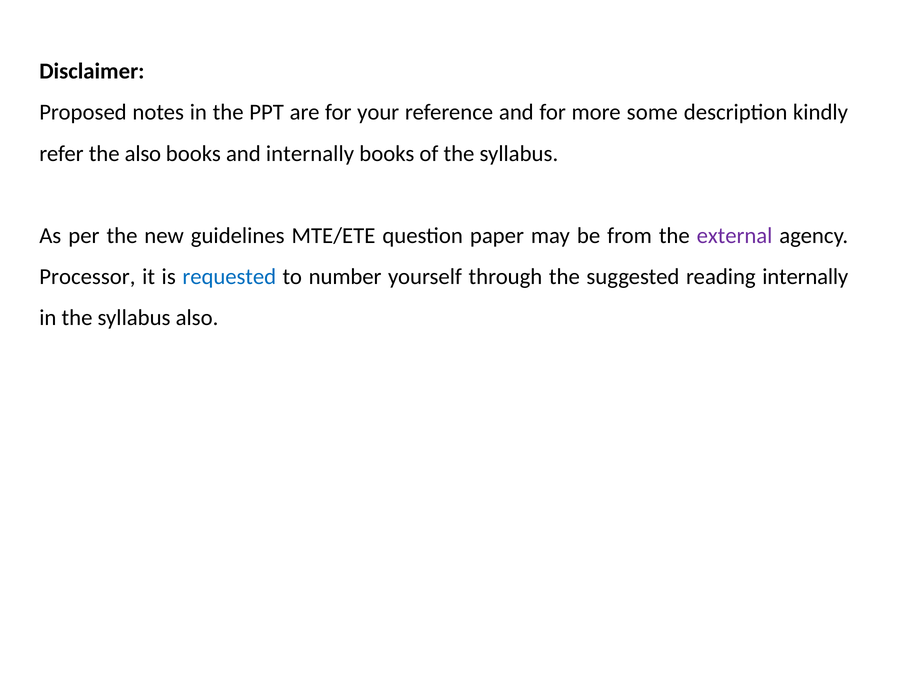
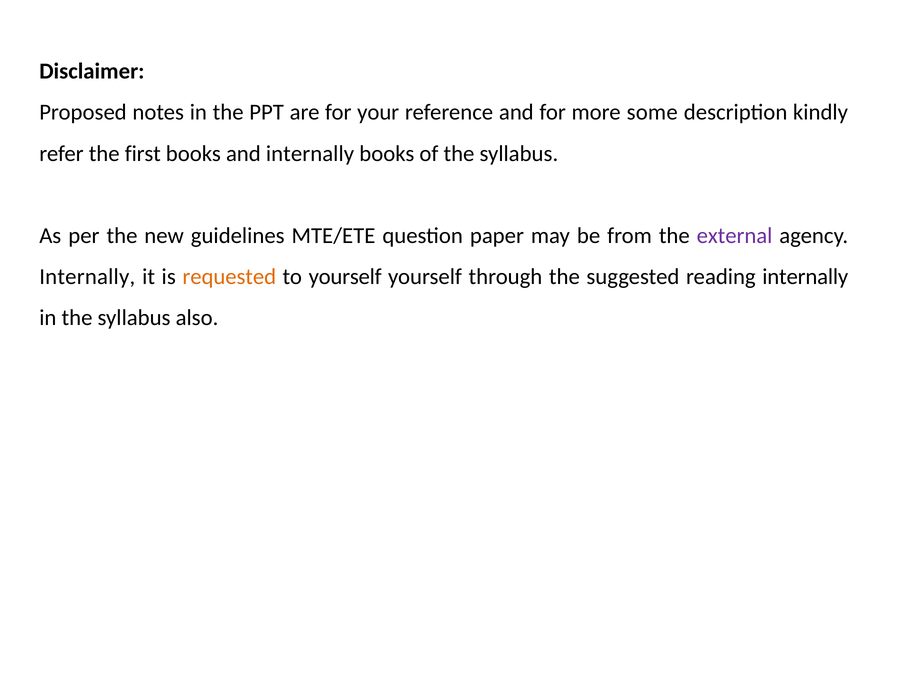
the also: also -> first (143, 153)
Processor: Processor -> Internally (87, 276)
requested colour: blue -> orange (229, 276)
to number: number -> yourself (345, 276)
